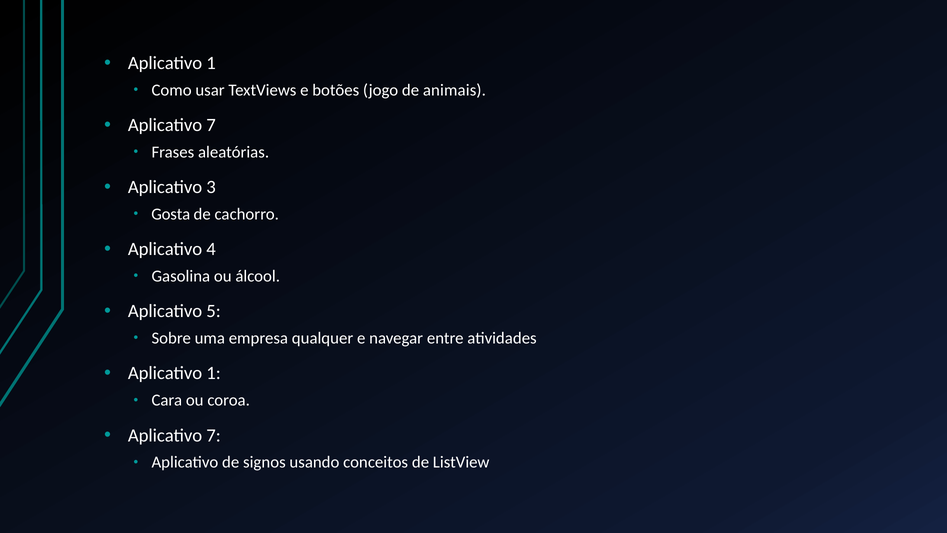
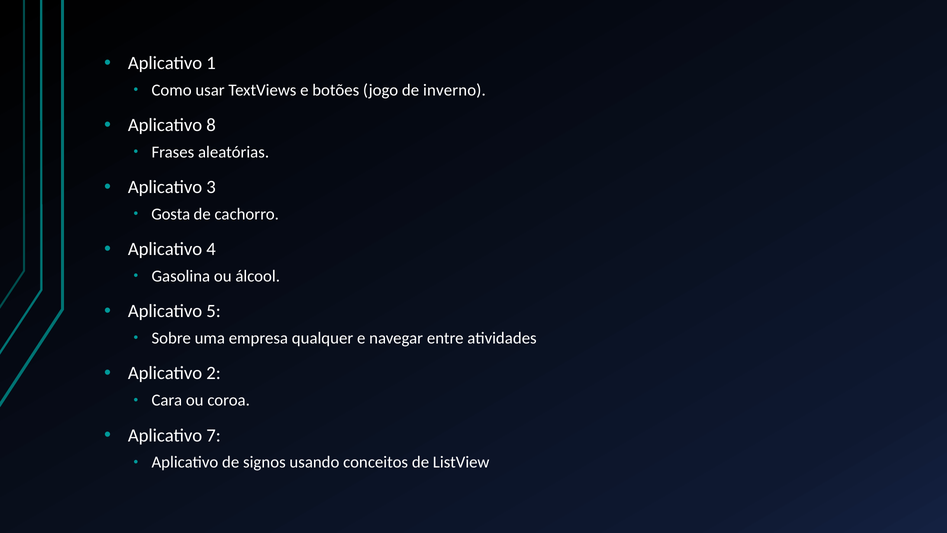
animais: animais -> inverno (454, 90)
7: 7 -> 8 (211, 125)
1: 1 -> 2 (214, 373)
